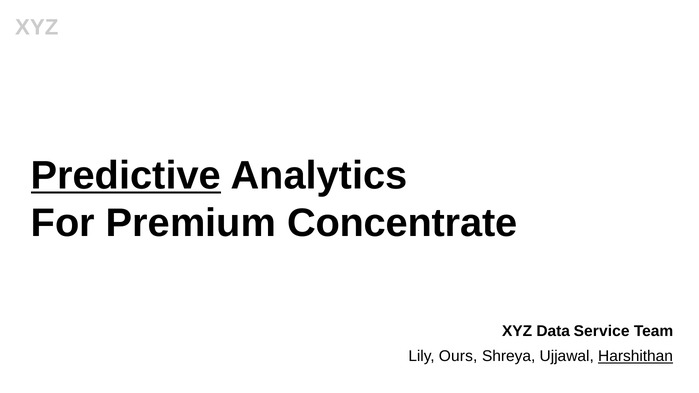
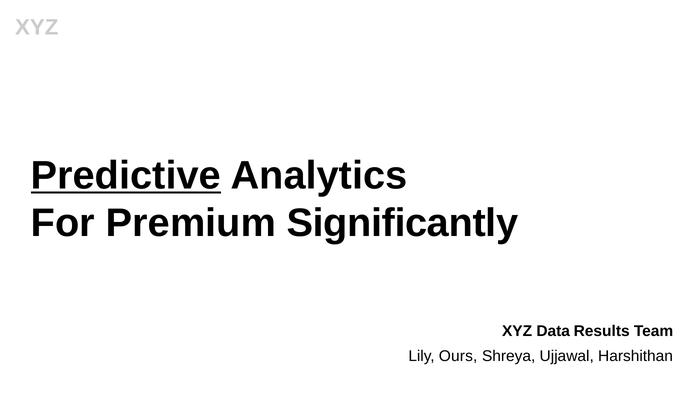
Concentrate: Concentrate -> Significantly (402, 223)
Service: Service -> Results (602, 332)
Harshithan underline: present -> none (636, 356)
